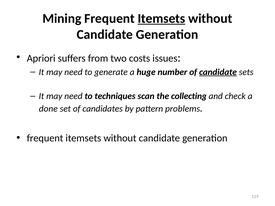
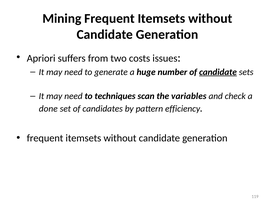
Itemsets underline: present -> none (161, 19)
collecting: collecting -> variables (189, 96)
problems: problems -> efficiency (183, 109)
